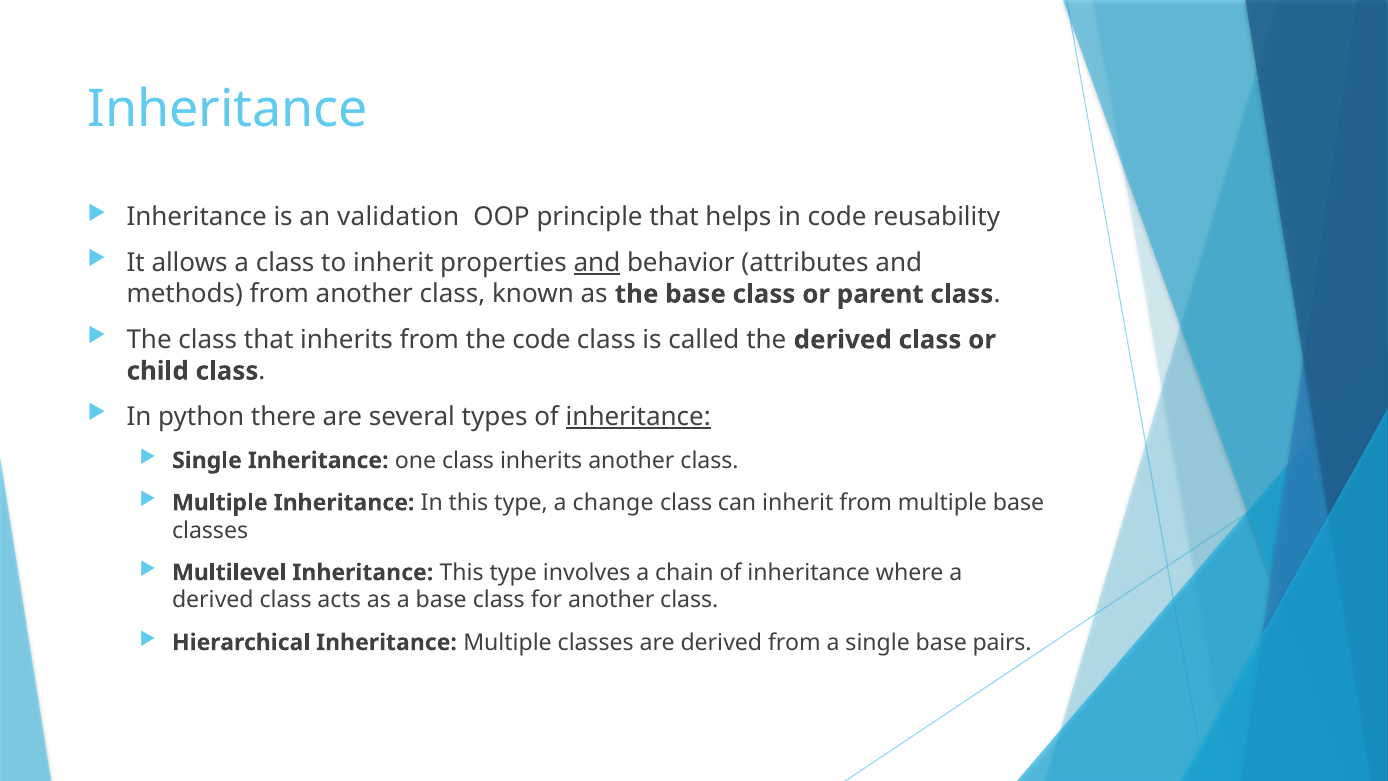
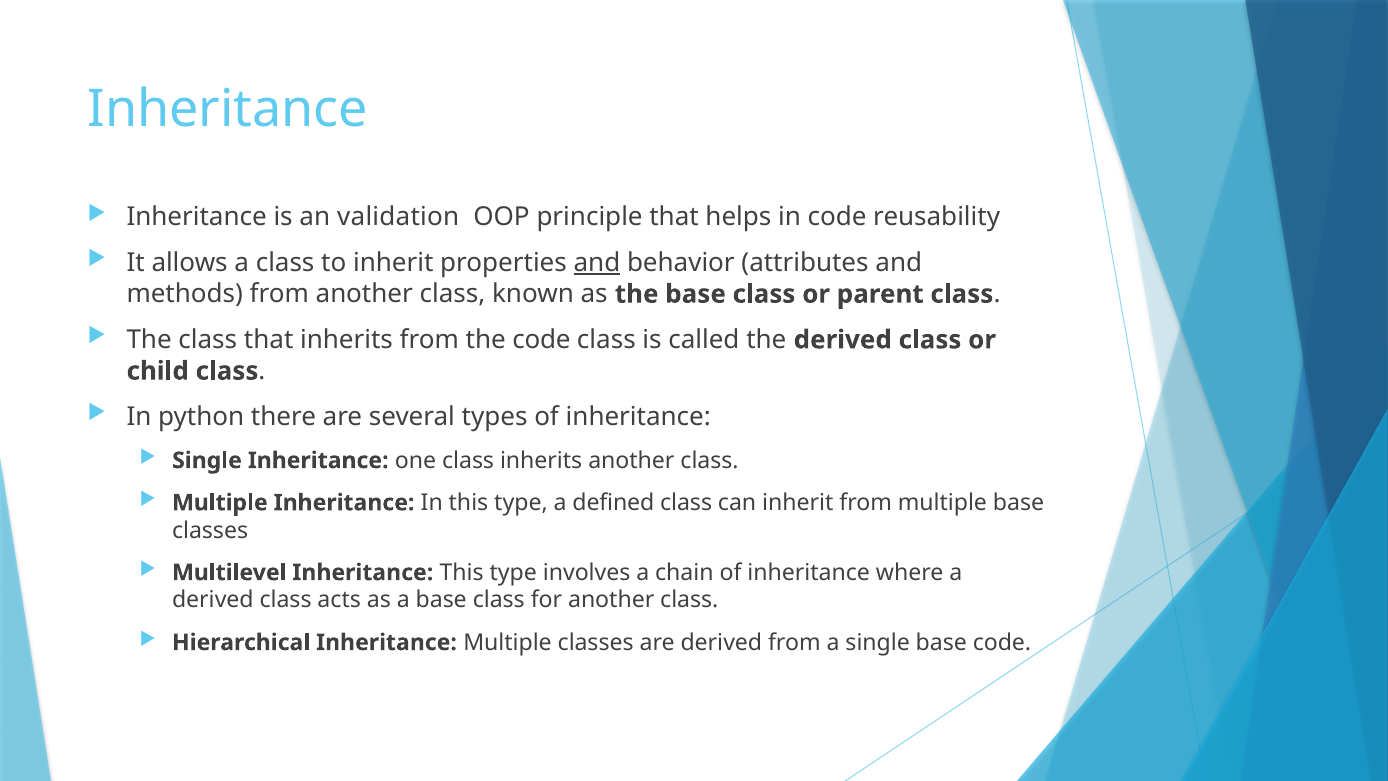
inheritance underline: present -> none (638, 417)
change: change -> defined (613, 503)
base pairs: pairs -> code (1002, 642)
